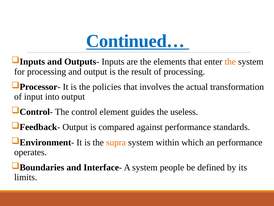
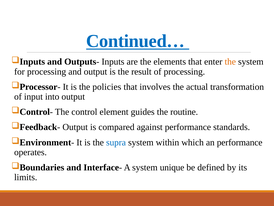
useless: useless -> routine (184, 112)
supra colour: orange -> blue (116, 142)
people: people -> unique (172, 167)
